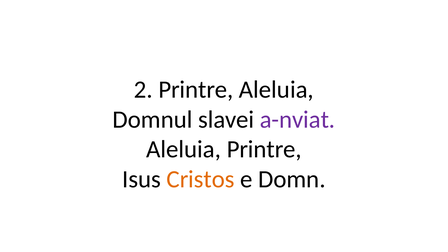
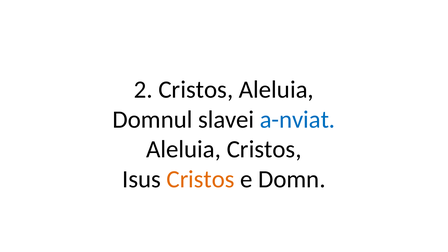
2 Printre: Printre -> Cristos (196, 90)
a-nviat colour: purple -> blue (298, 120)
Aleluia Printre: Printre -> Cristos (264, 149)
